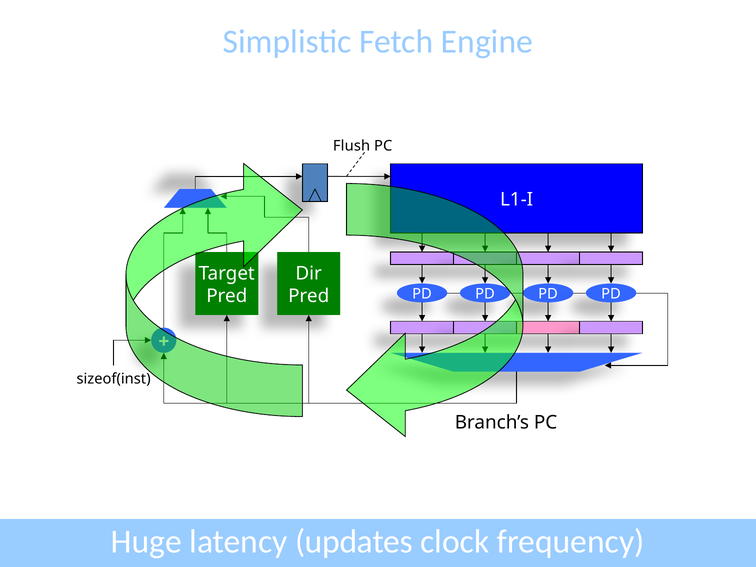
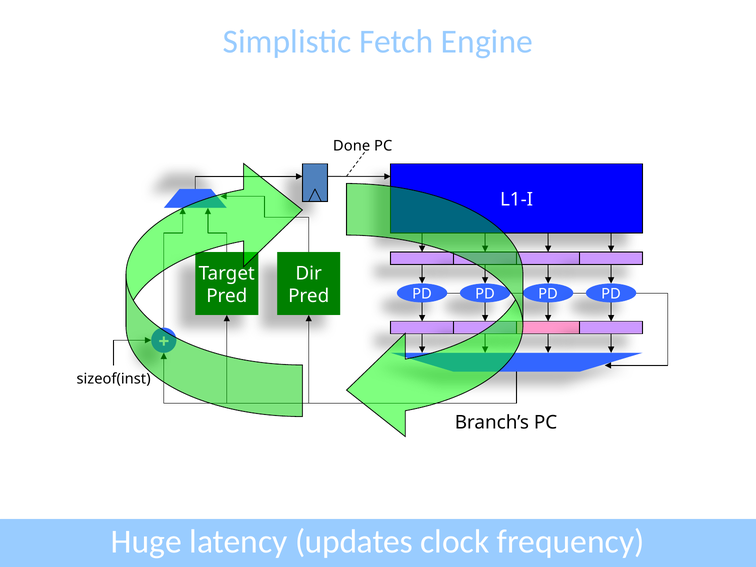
Flush: Flush -> Done (352, 146)
